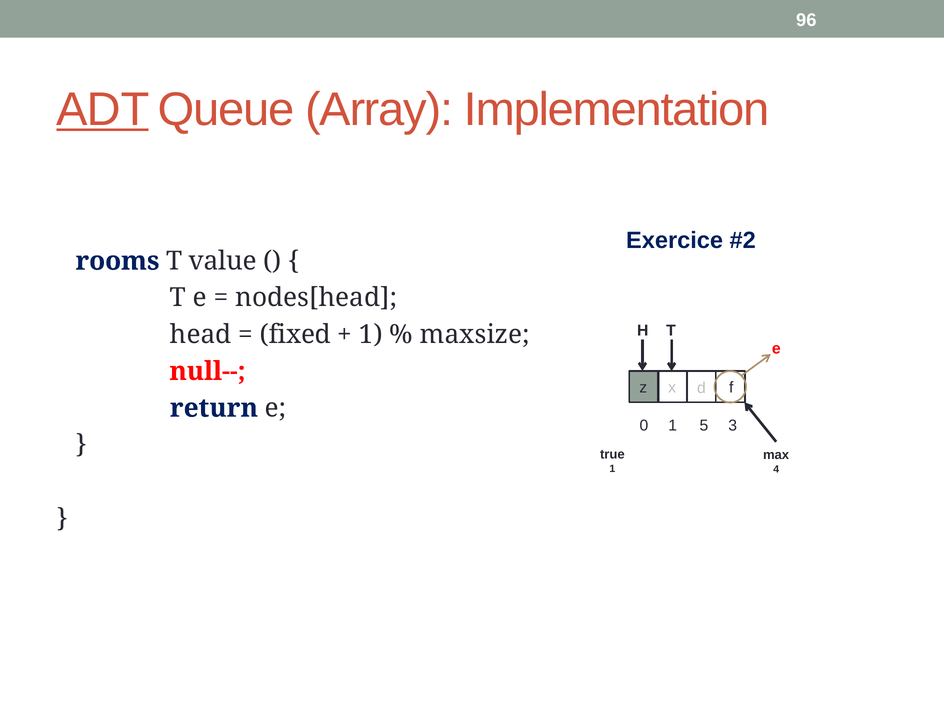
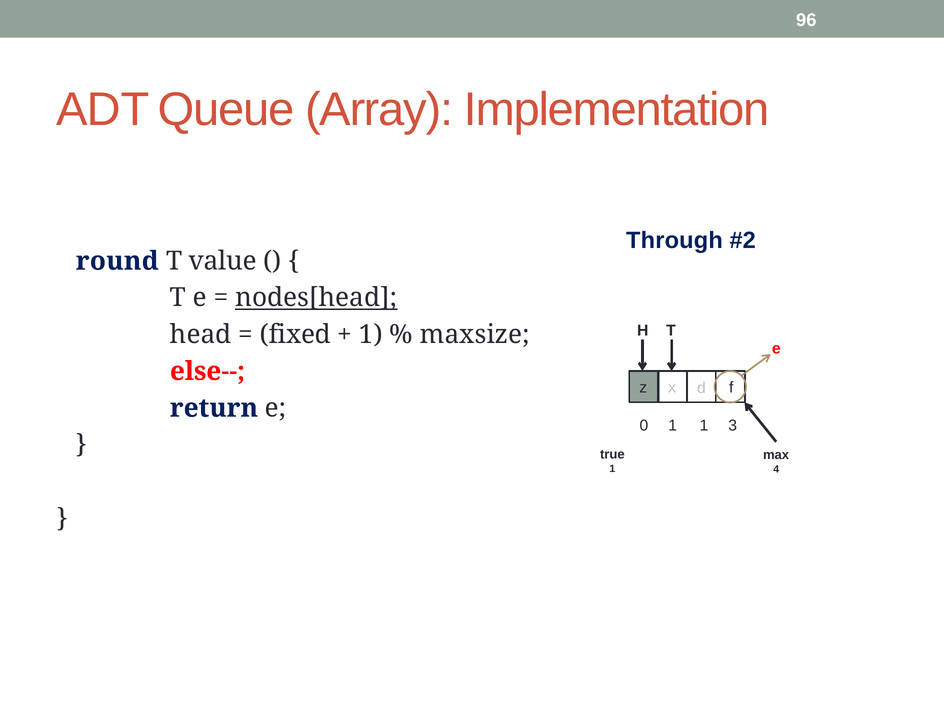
ADT underline: present -> none (103, 109)
Exercice: Exercice -> Through (674, 241)
rooms: rooms -> round (117, 261)
nodes[head underline: none -> present (316, 298)
null--: null-- -> else-- (207, 371)
1 5: 5 -> 1 (704, 425)
